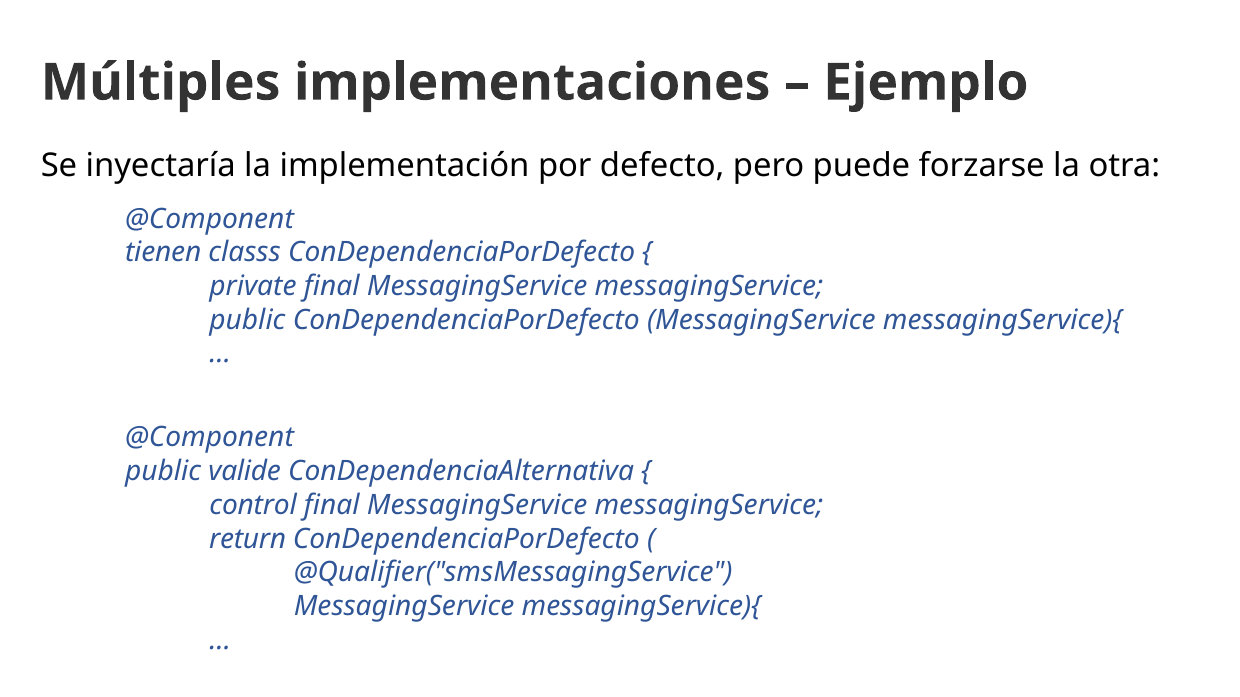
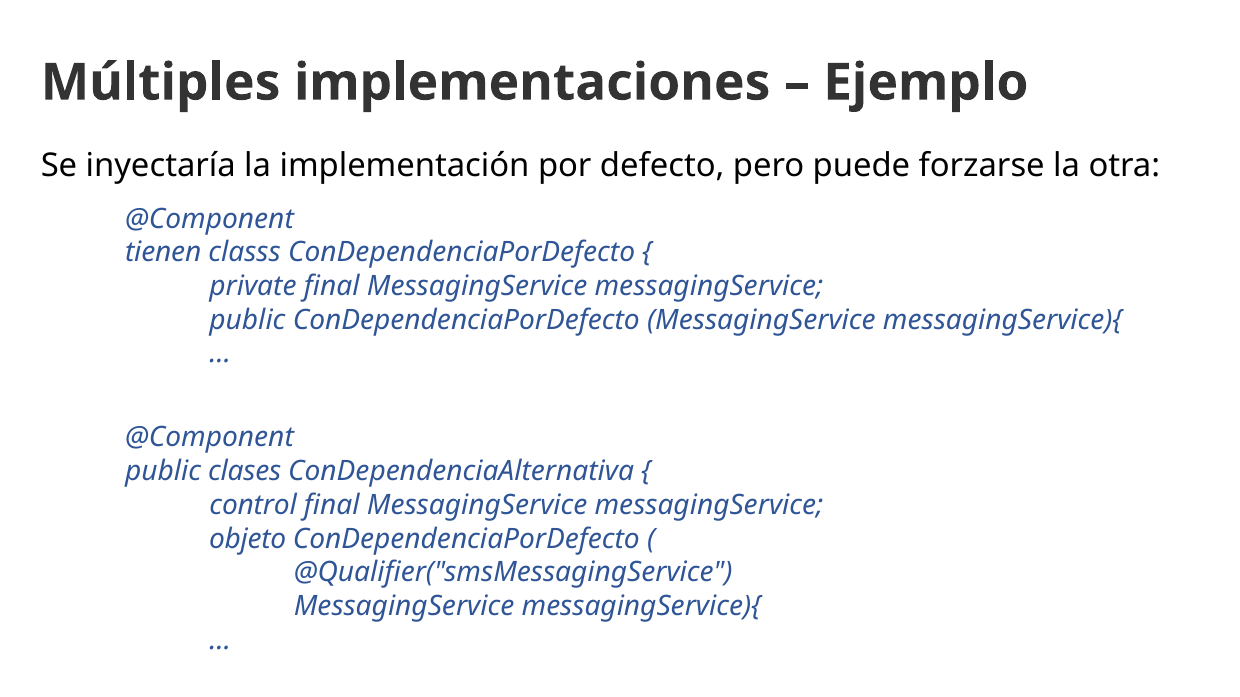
valide: valide -> clases (245, 472)
return: return -> objeto (248, 539)
